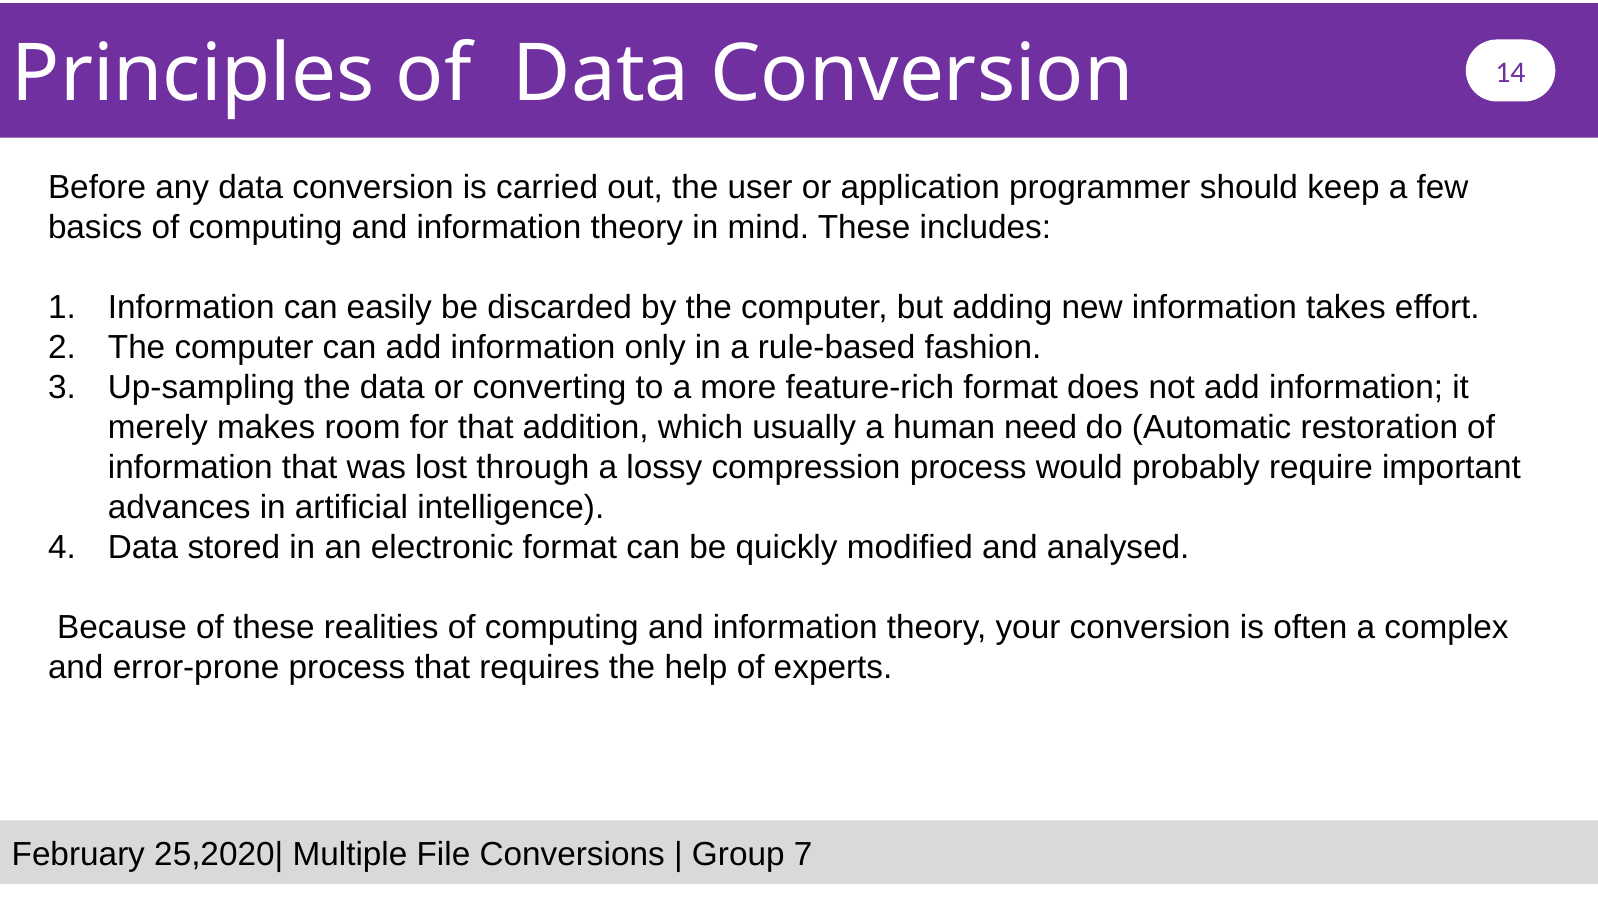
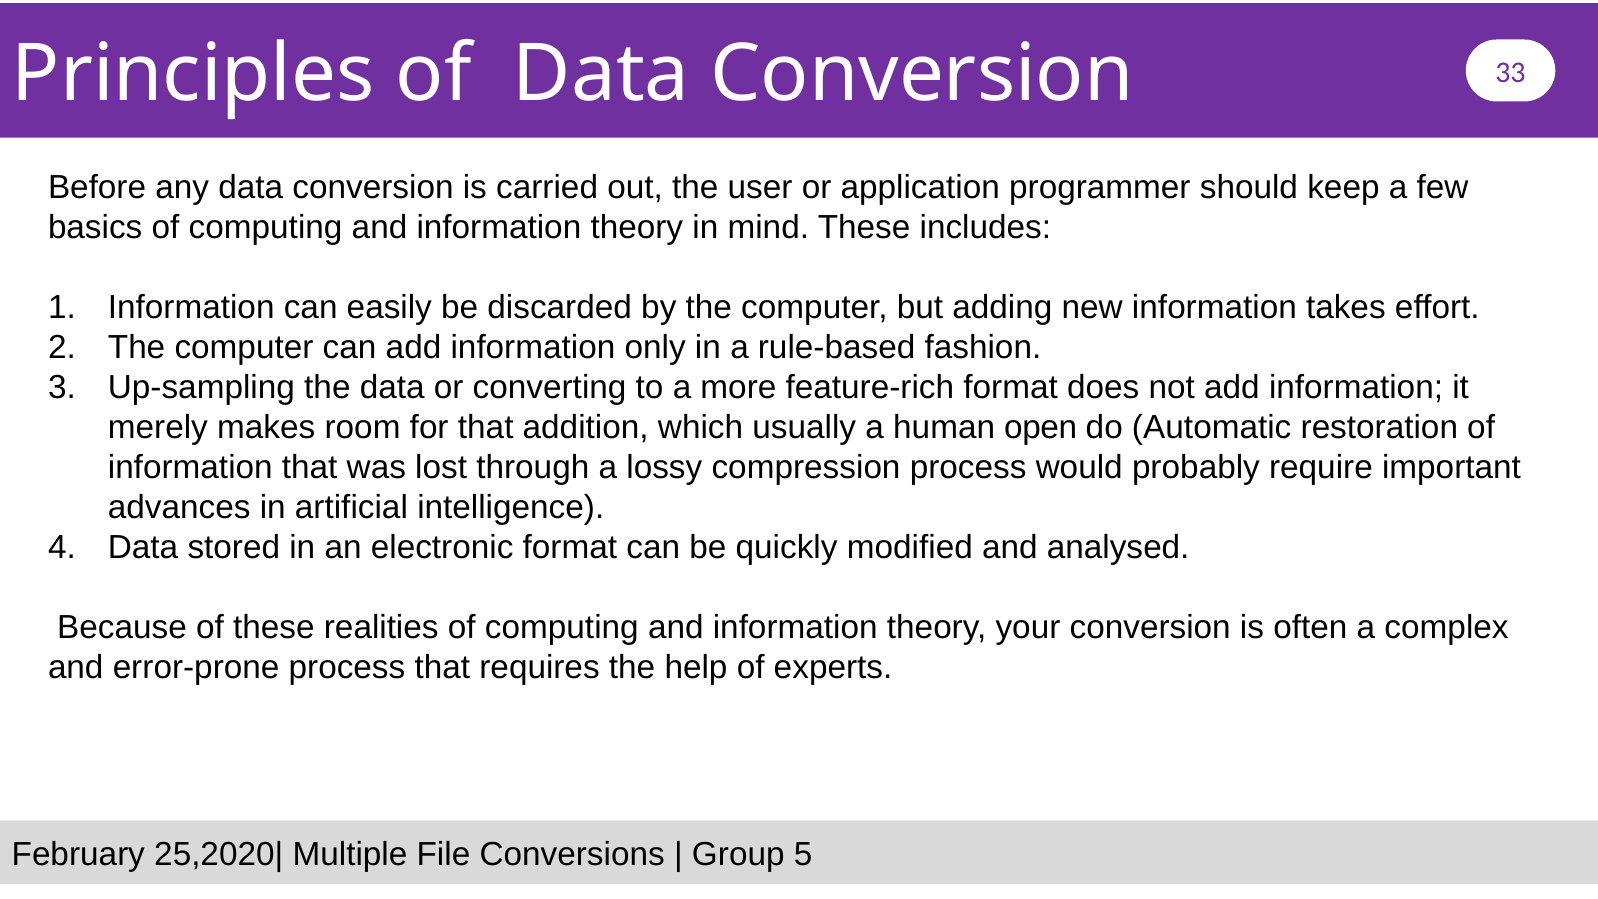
14: 14 -> 33 (1510, 73)
need: need -> open (1041, 427)
7: 7 -> 5 (803, 854)
